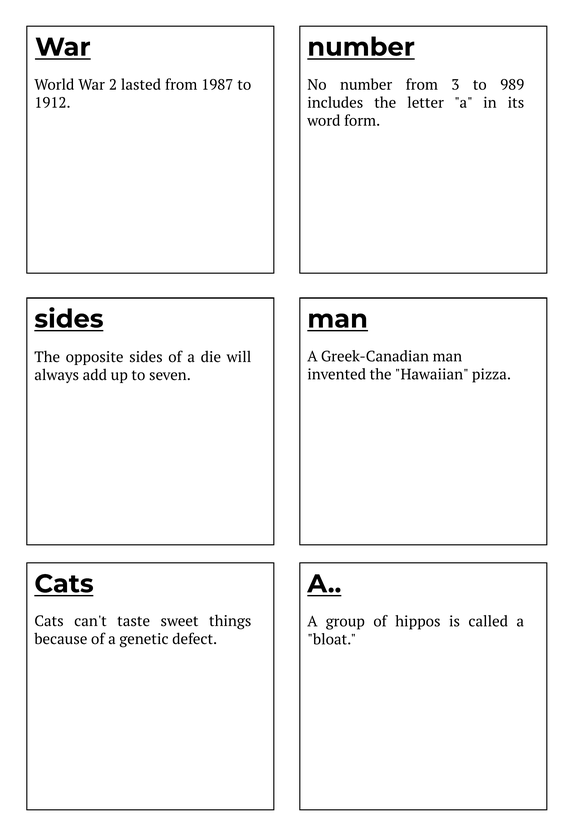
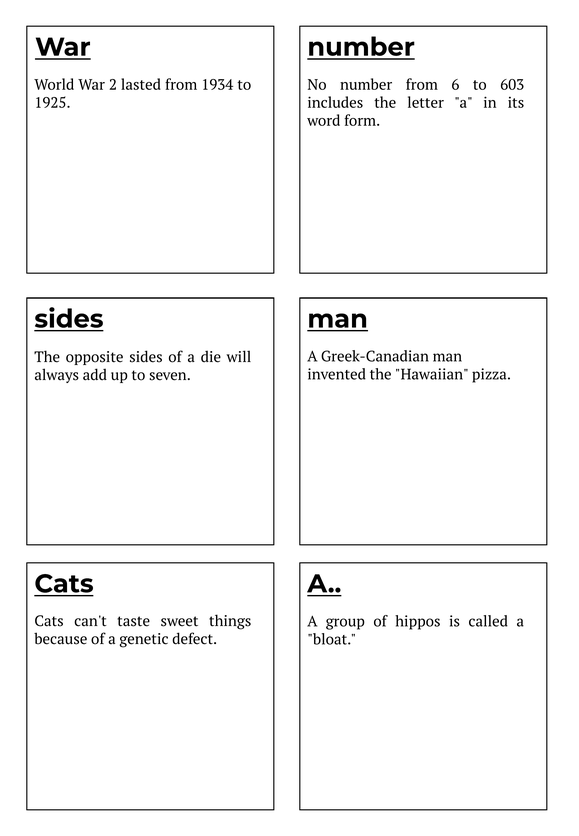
1987: 1987 -> 1934 (217, 85)
3: 3 -> 6 (455, 85)
989: 989 -> 603 (512, 85)
1912: 1912 -> 1925 (53, 103)
